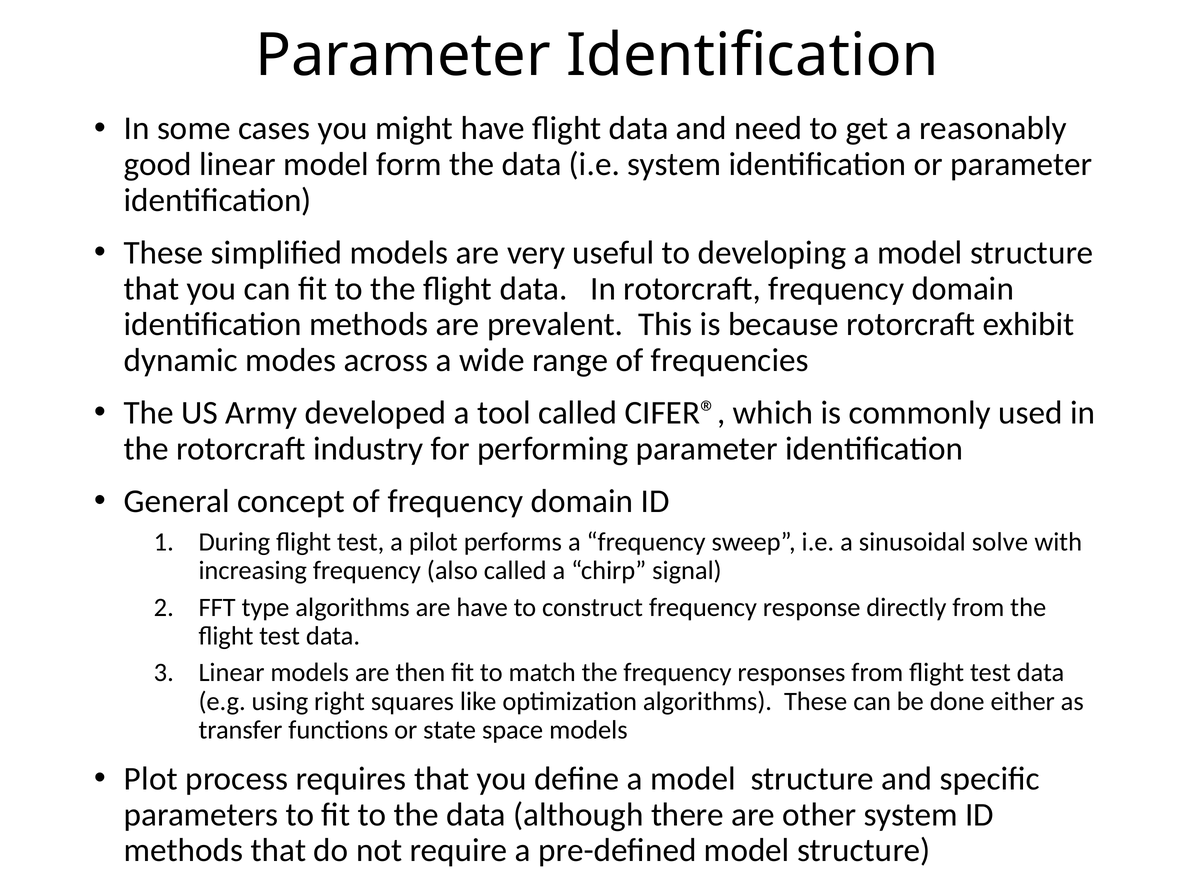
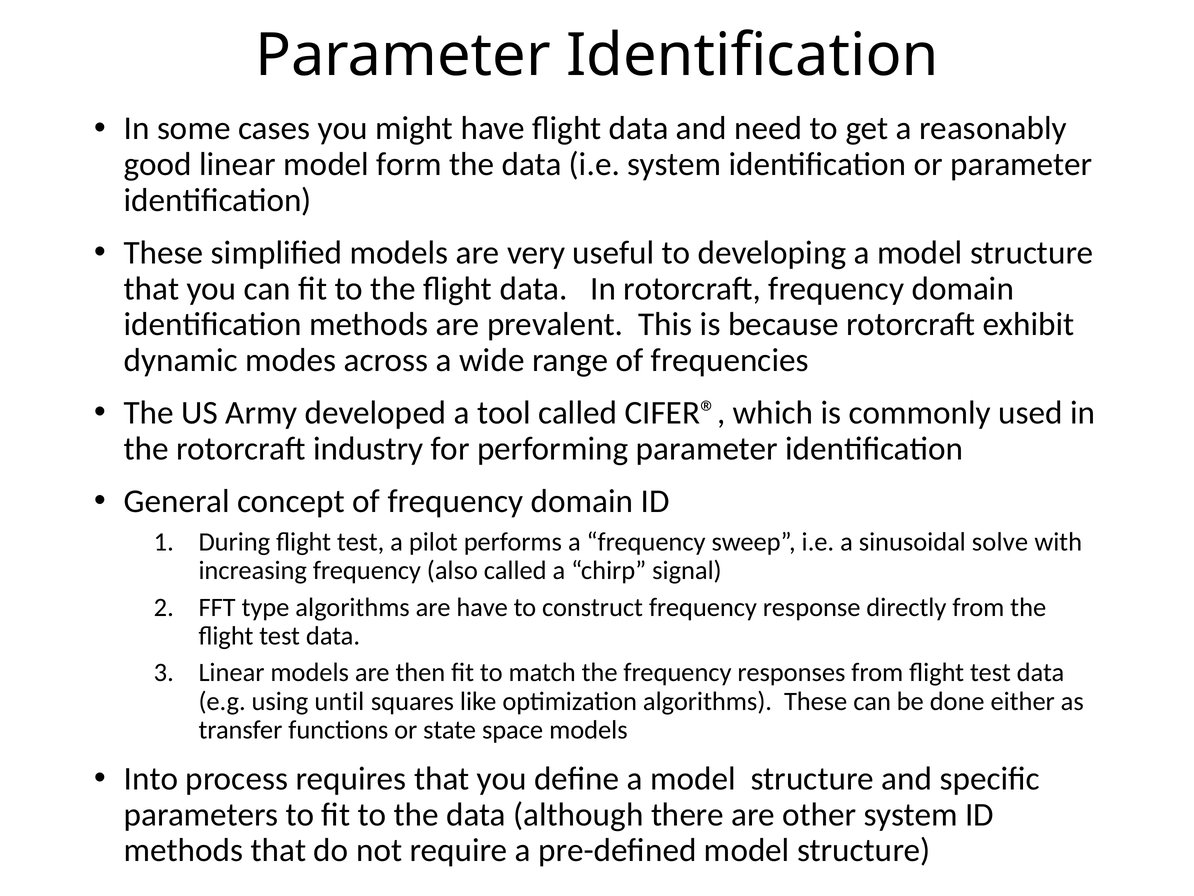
right: right -> until (339, 701)
Plot: Plot -> Into (151, 778)
